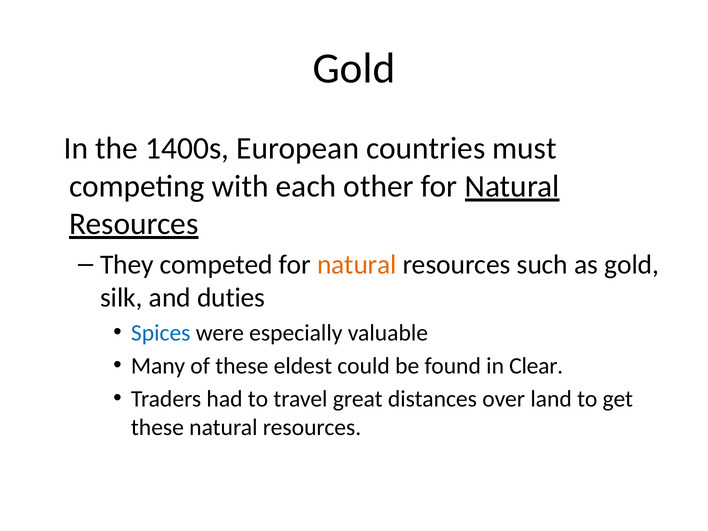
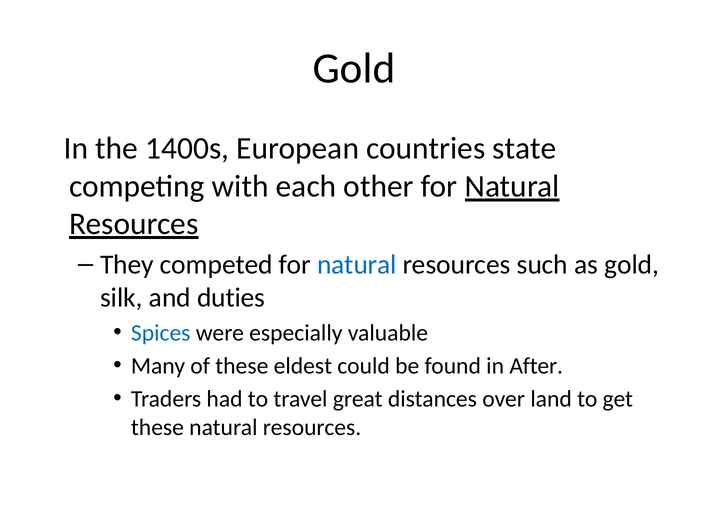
must: must -> state (524, 149)
natural colour: orange -> blue (357, 265)
Clear: Clear -> After (536, 366)
